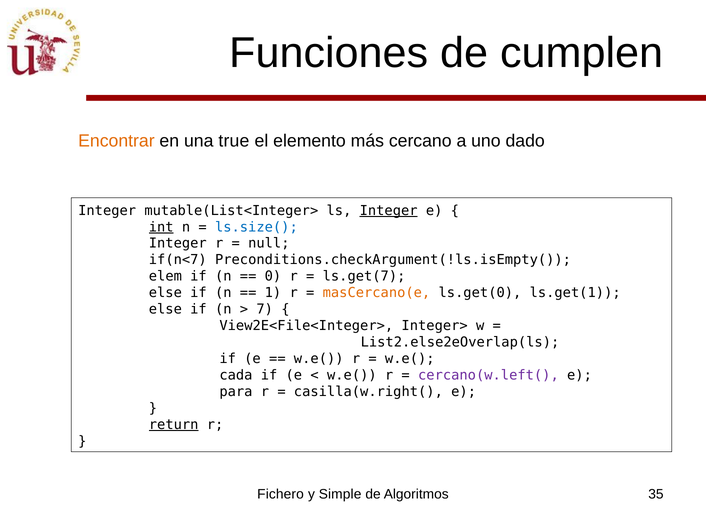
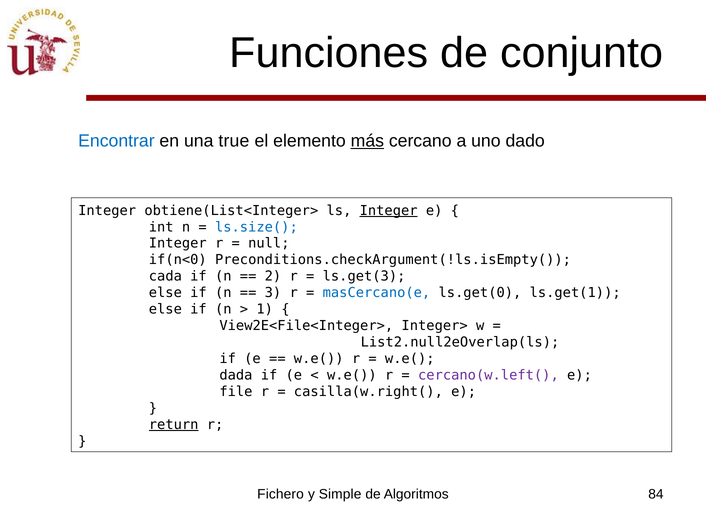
cumplen: cumplen -> conjunto (582, 53)
Encontrar colour: orange -> blue (116, 141)
más underline: none -> present (367, 141)
mutable(List<Integer>: mutable(List<Integer> -> obtiene(List<Integer> (231, 211)
int underline: present -> none (161, 227)
if(n<7: if(n<7 -> if(n<0 (178, 260)
elem: elem -> cada (165, 277)
0: 0 -> 2 (273, 277)
ls.get(7: ls.get(7 -> ls.get(3 (364, 277)
1: 1 -> 3 (273, 293)
masCercano(e colour: orange -> blue (376, 293)
7: 7 -> 1 (265, 310)
List2.else2eOverlap(ls: List2.else2eOverlap(ls -> List2.null2eOverlap(ls (460, 343)
cada: cada -> dada (236, 376)
para: para -> file (236, 392)
35: 35 -> 84 (656, 495)
